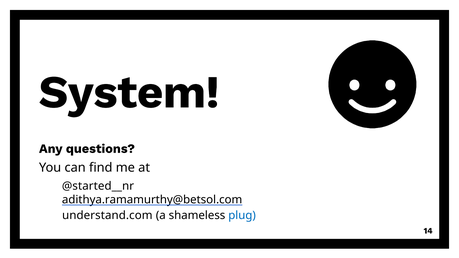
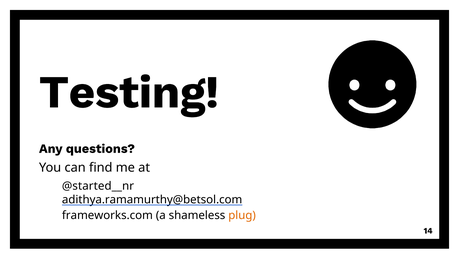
System: System -> Testing (129, 92)
understand.com: understand.com -> frameworks.com (107, 216)
plug colour: blue -> orange (242, 216)
